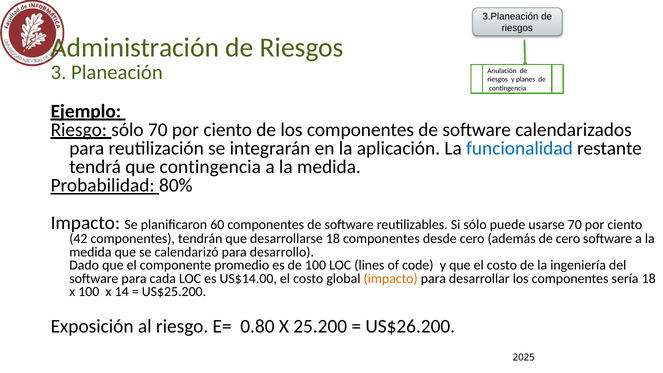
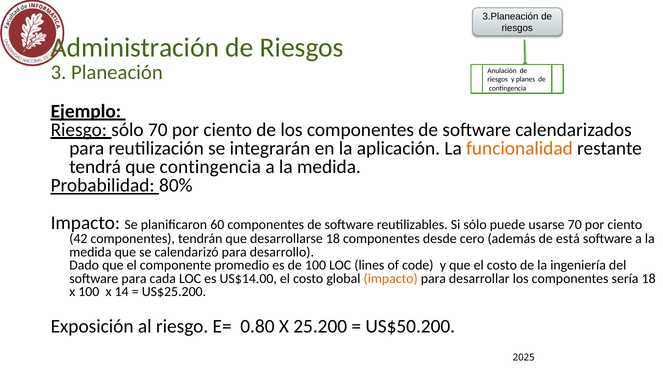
funcionalidad colour: blue -> orange (519, 148)
de cero: cero -> está (568, 239)
US$26.200: US$26.200 -> US$50.200 (410, 326)
